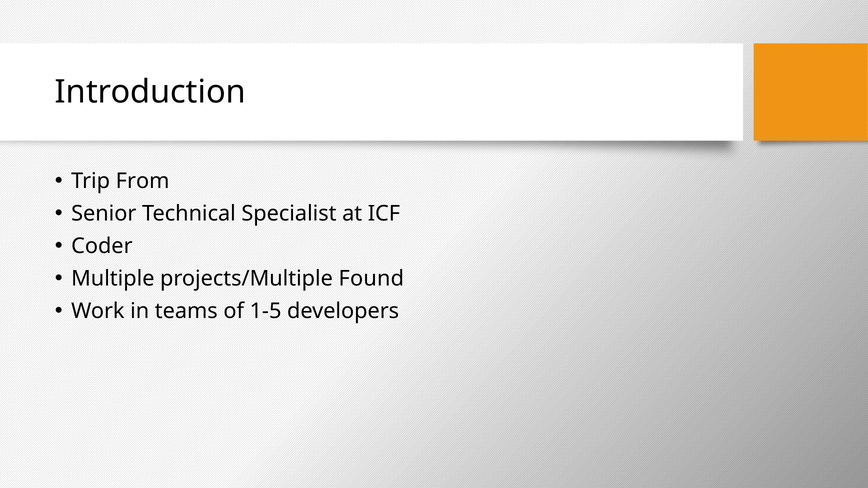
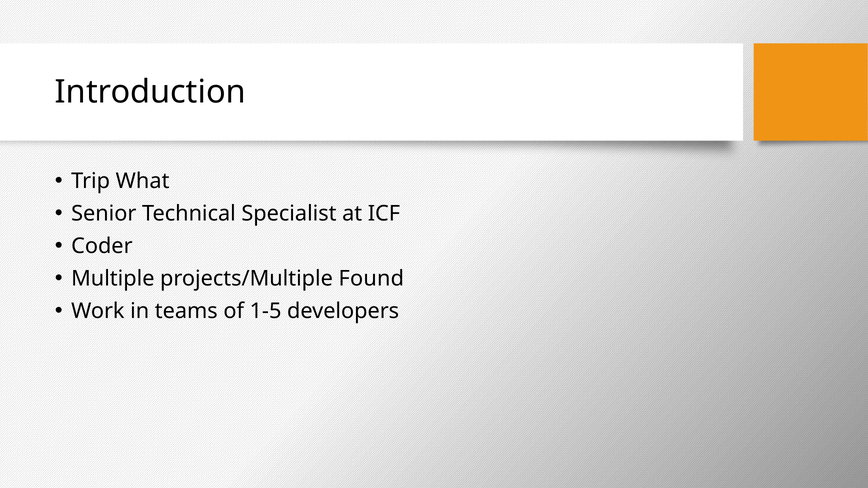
From: From -> What (143, 181)
